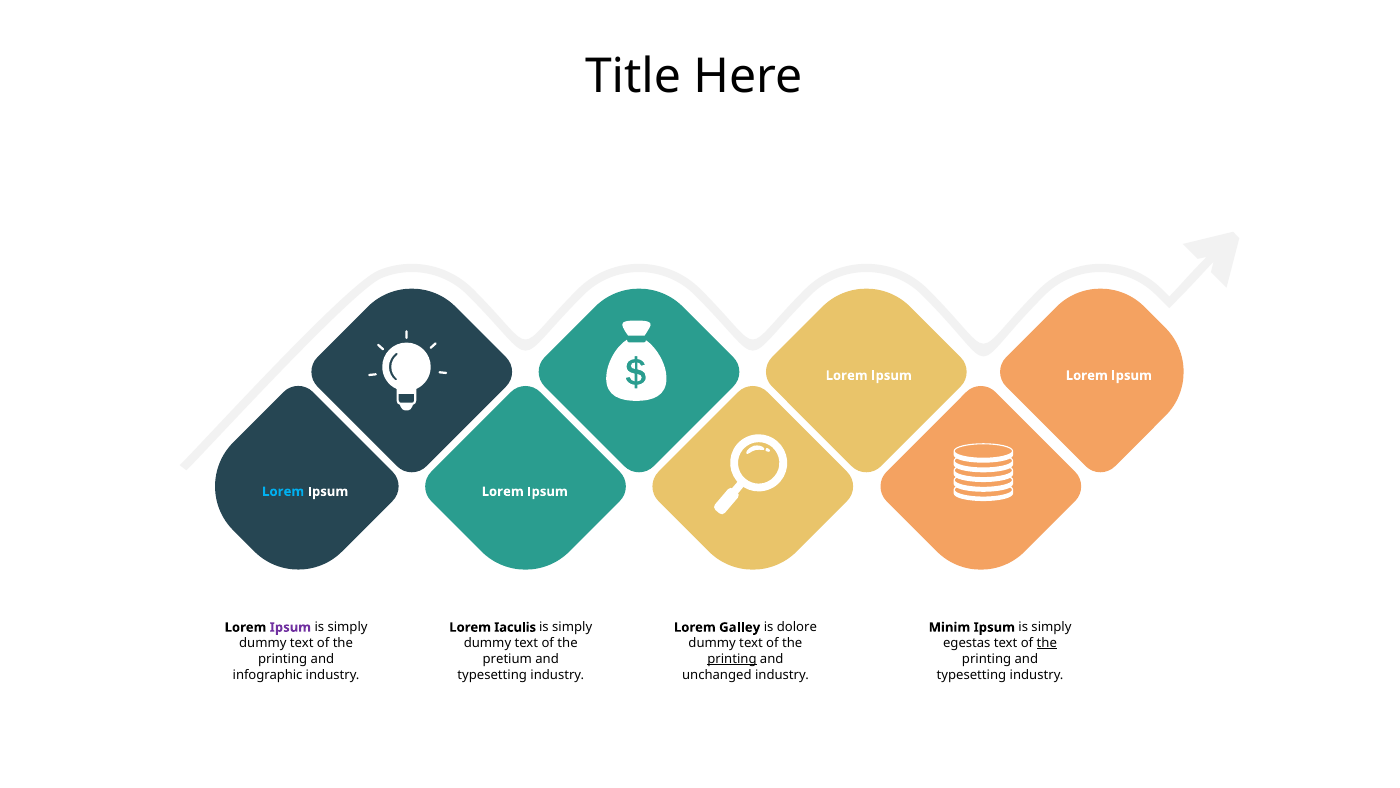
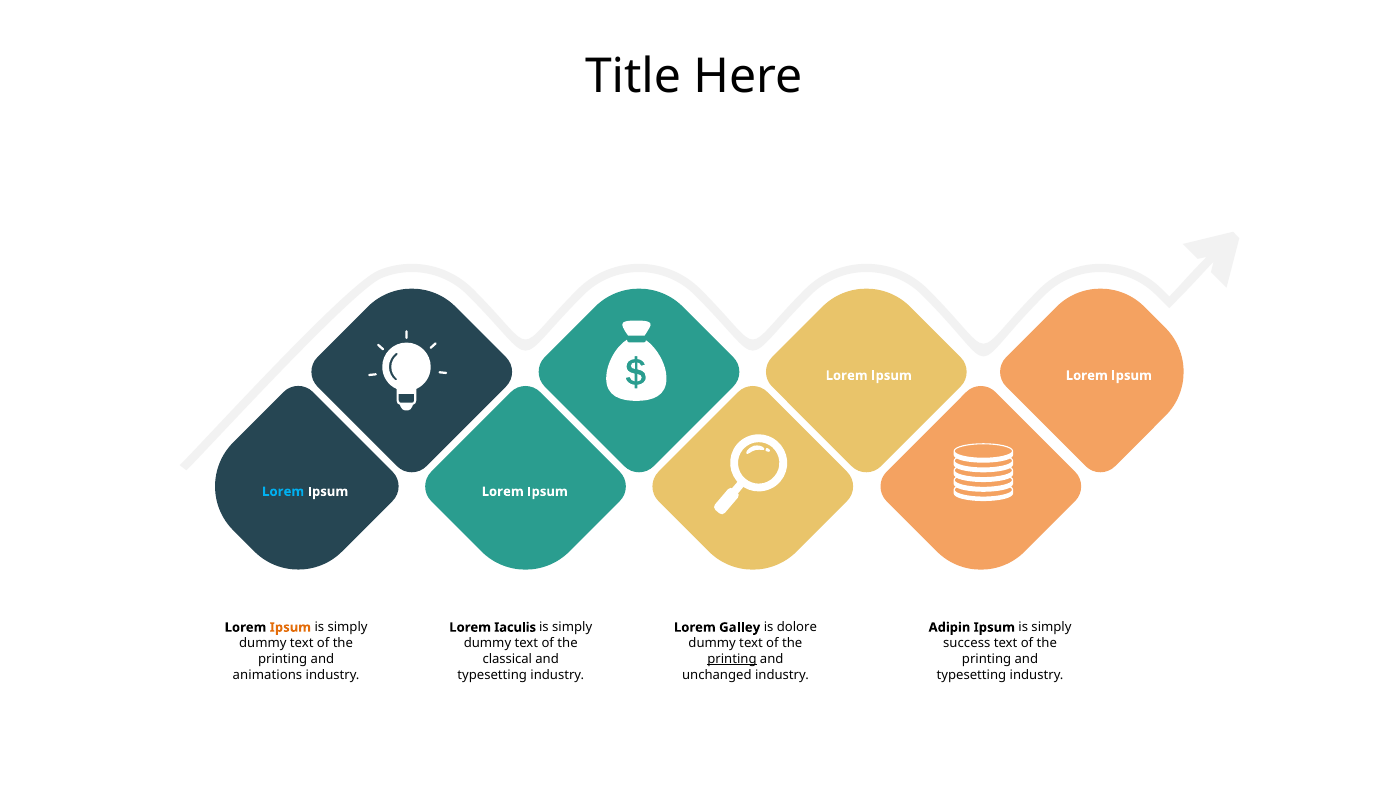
Ipsum colour: purple -> orange (290, 627)
Minim: Minim -> Adipin (949, 627)
egestas: egestas -> success (967, 643)
the underline: present -> none (1047, 643)
pretium: pretium -> classical (507, 658)
infographic: infographic -> animations (267, 674)
